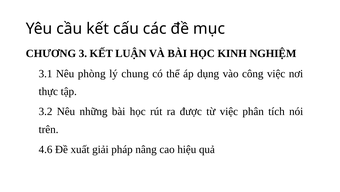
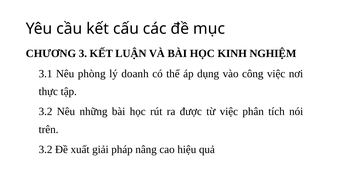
chung: chung -> doanh (135, 73)
4.6: 4.6 -> 3.2 (46, 149)
